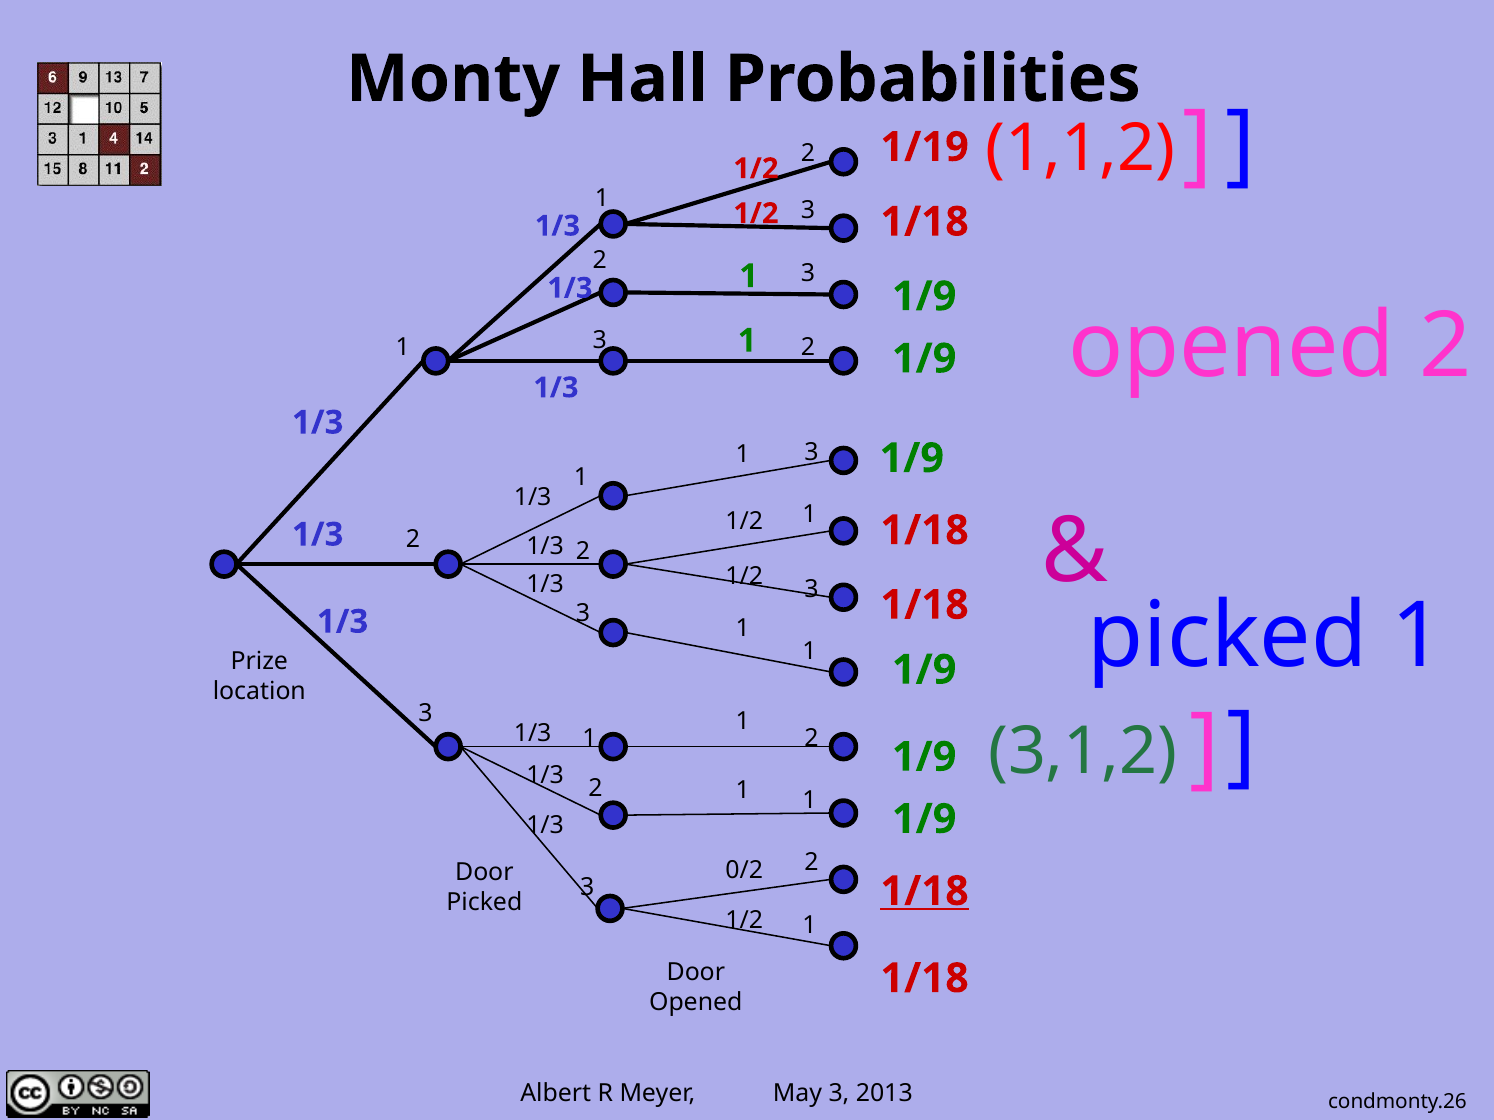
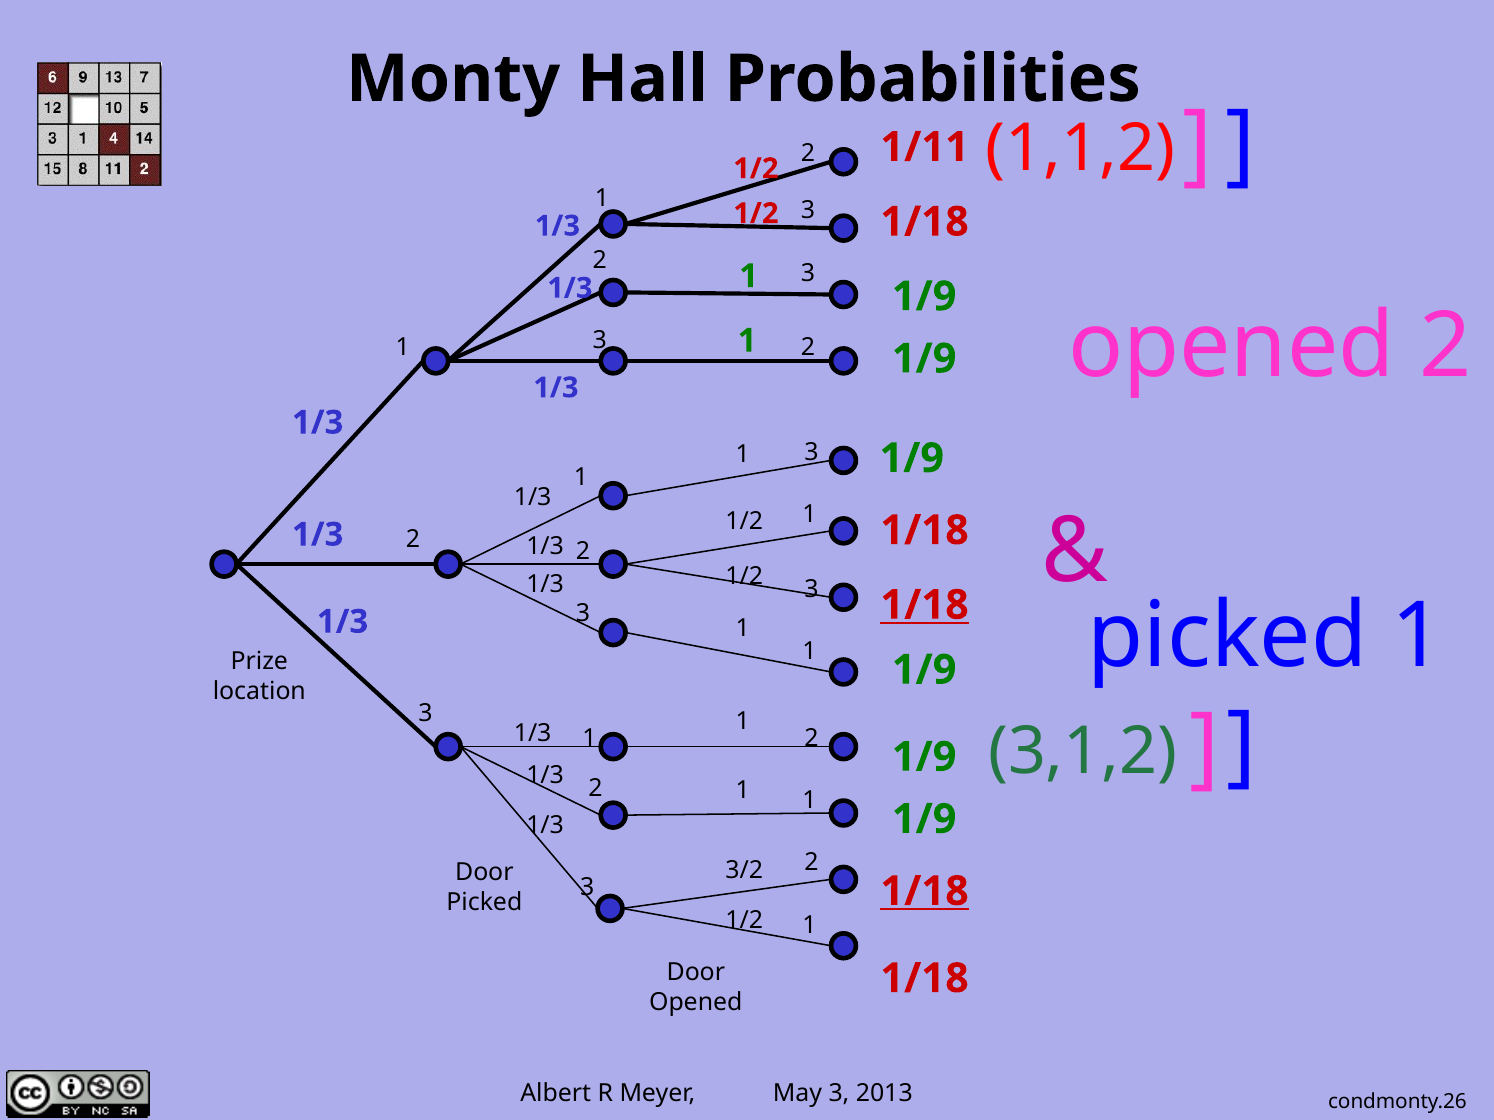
1/19: 1/19 -> 1/11 (925, 147)
1/18 underline: none -> present (925, 605)
0/2: 0/2 -> 3/2 (744, 871)
